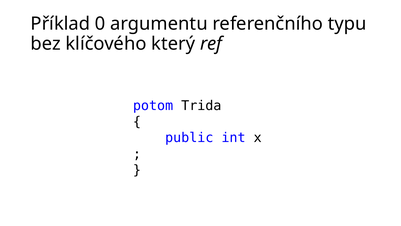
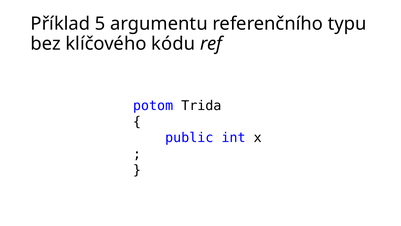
0: 0 -> 5 (100, 24)
který: který -> kódu (173, 44)
